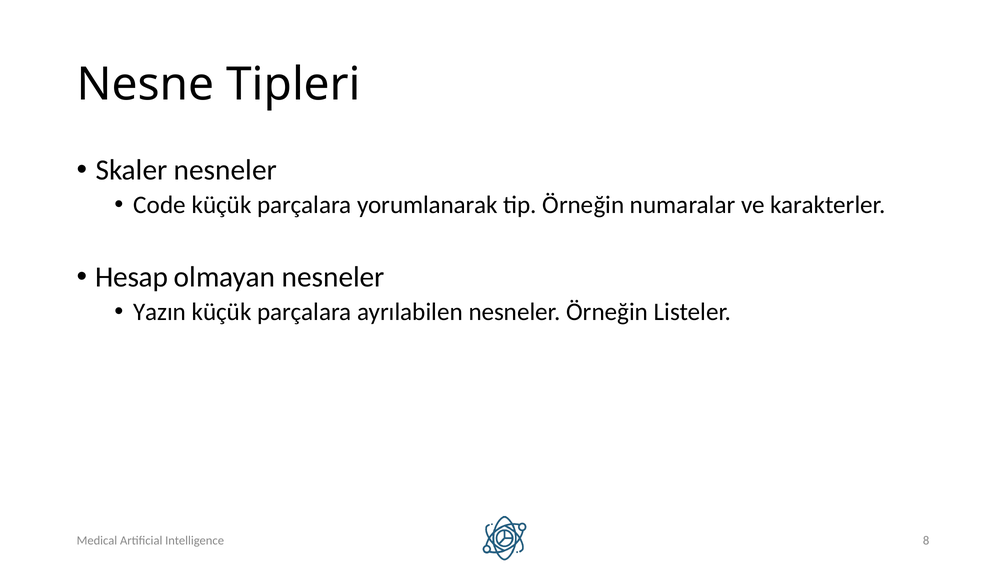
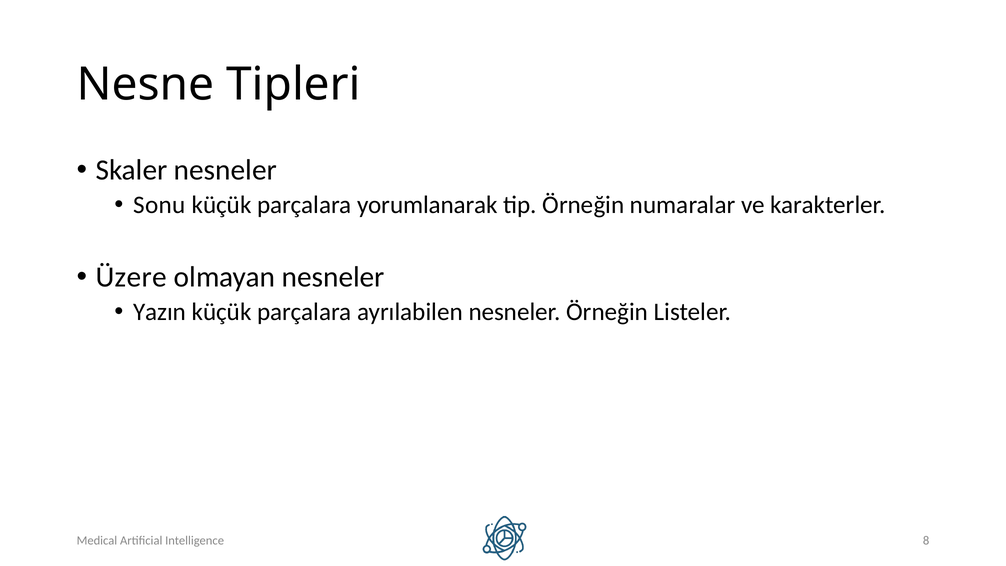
Code: Code -> Sonu (159, 205)
Hesap: Hesap -> Üzere (131, 277)
